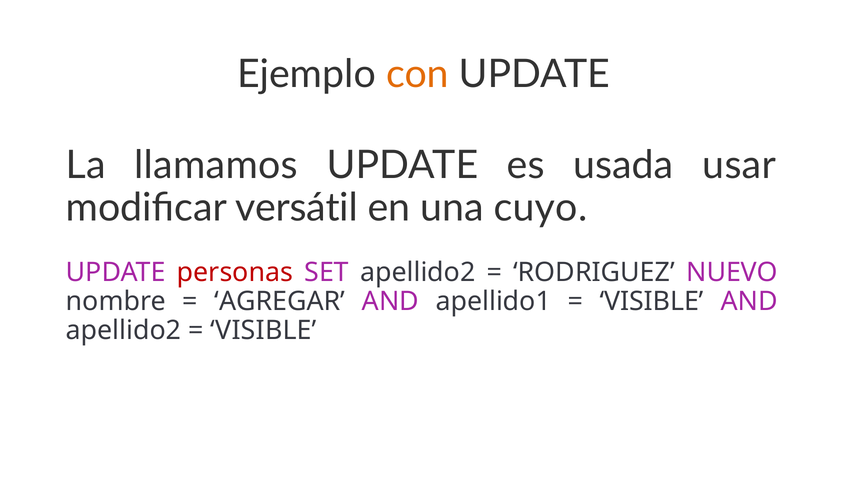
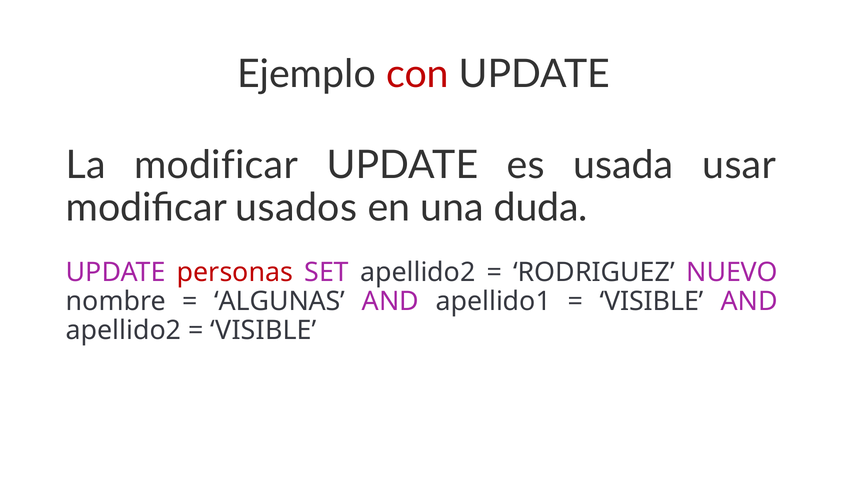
con colour: orange -> red (417, 74)
La llamamos: llamamos -> modificar (216, 165)
versátil: versátil -> usados (296, 208)
cuyo: cuyo -> duda (541, 208)
AGREGAR: AGREGAR -> ALGUNAS (280, 301)
